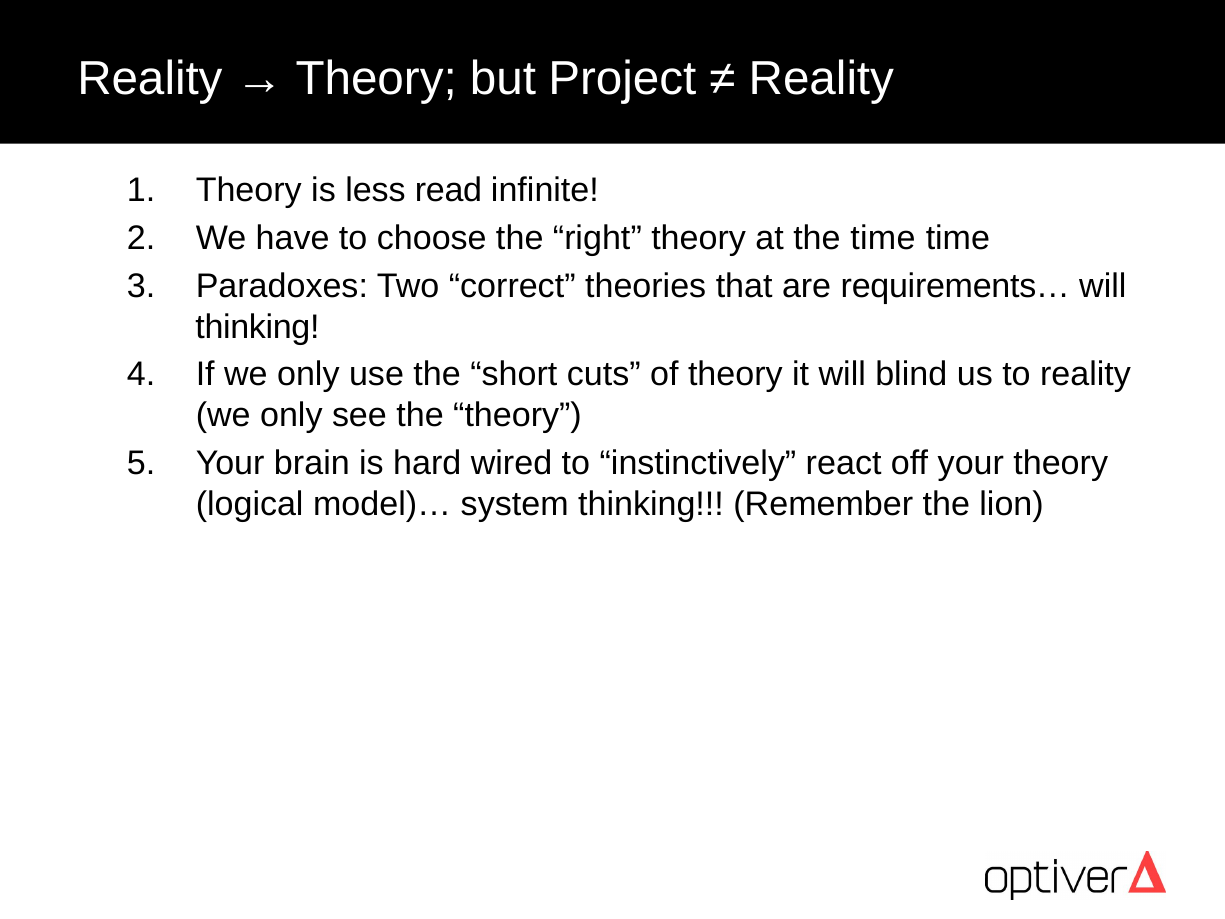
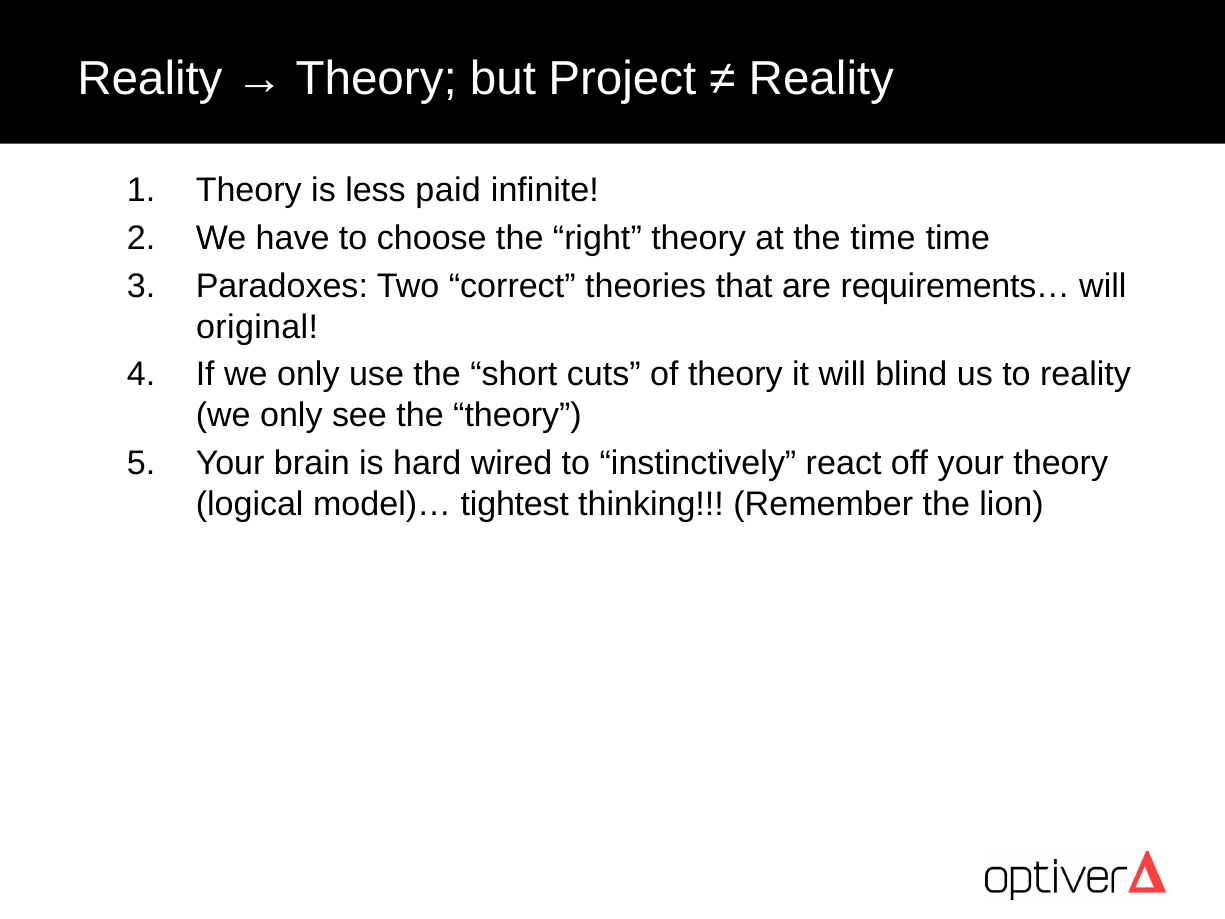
read: read -> paid (448, 191)
thinking: thinking -> original (257, 327)
system: system -> tightest (515, 504)
